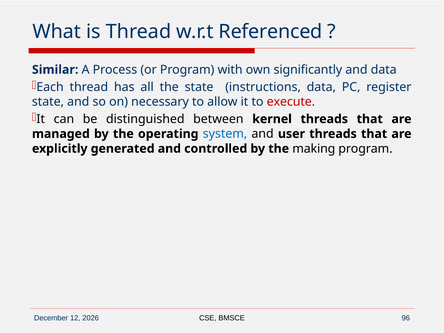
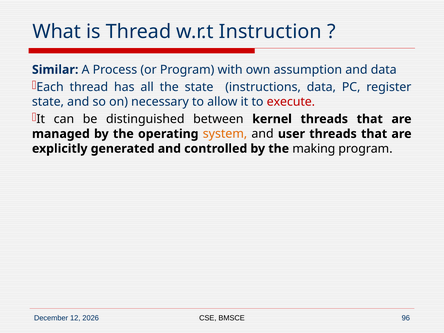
Referenced: Referenced -> Instruction (270, 32)
significantly: significantly -> assumption (308, 70)
system colour: blue -> orange (225, 134)
